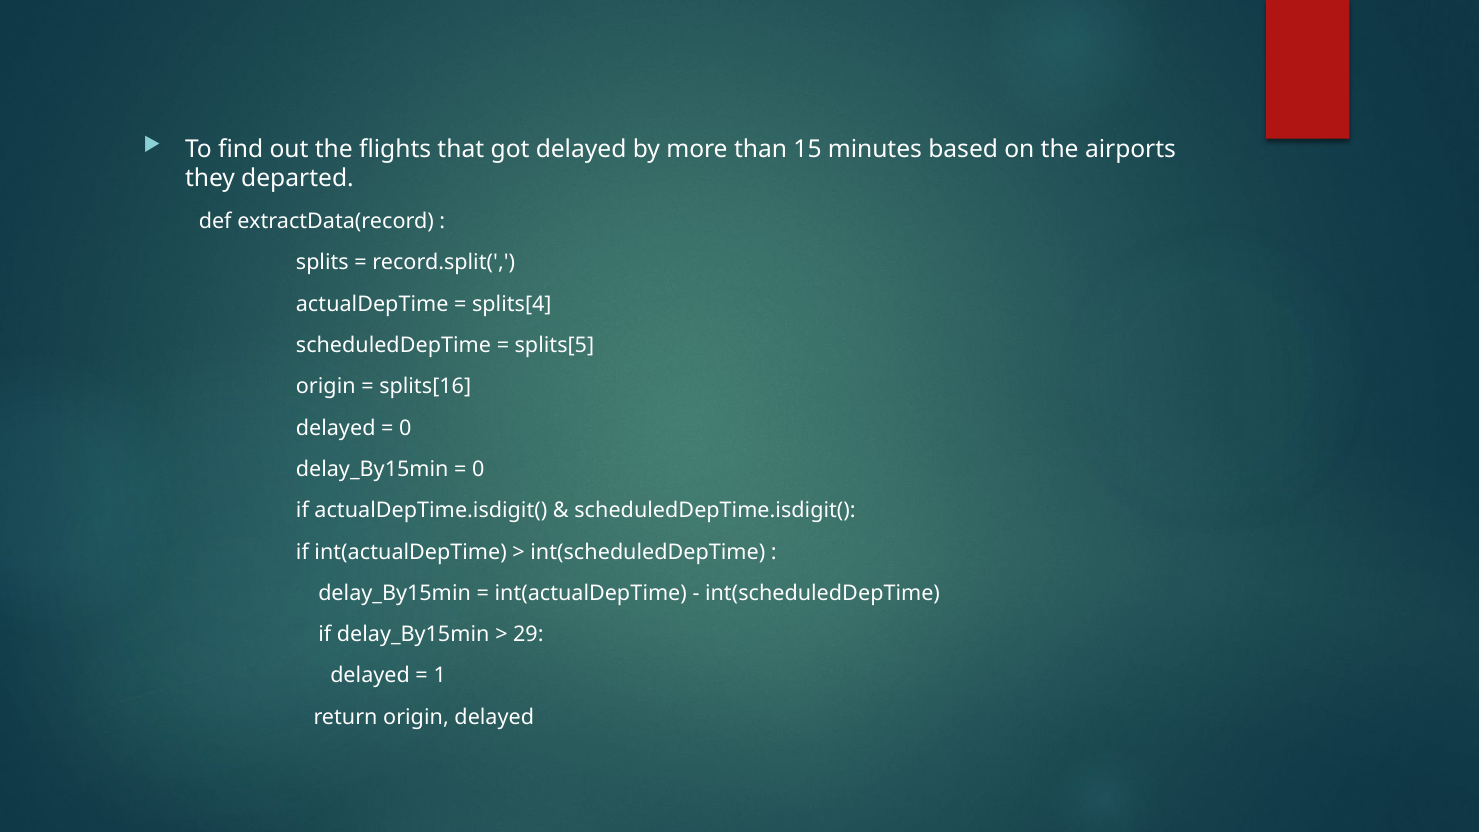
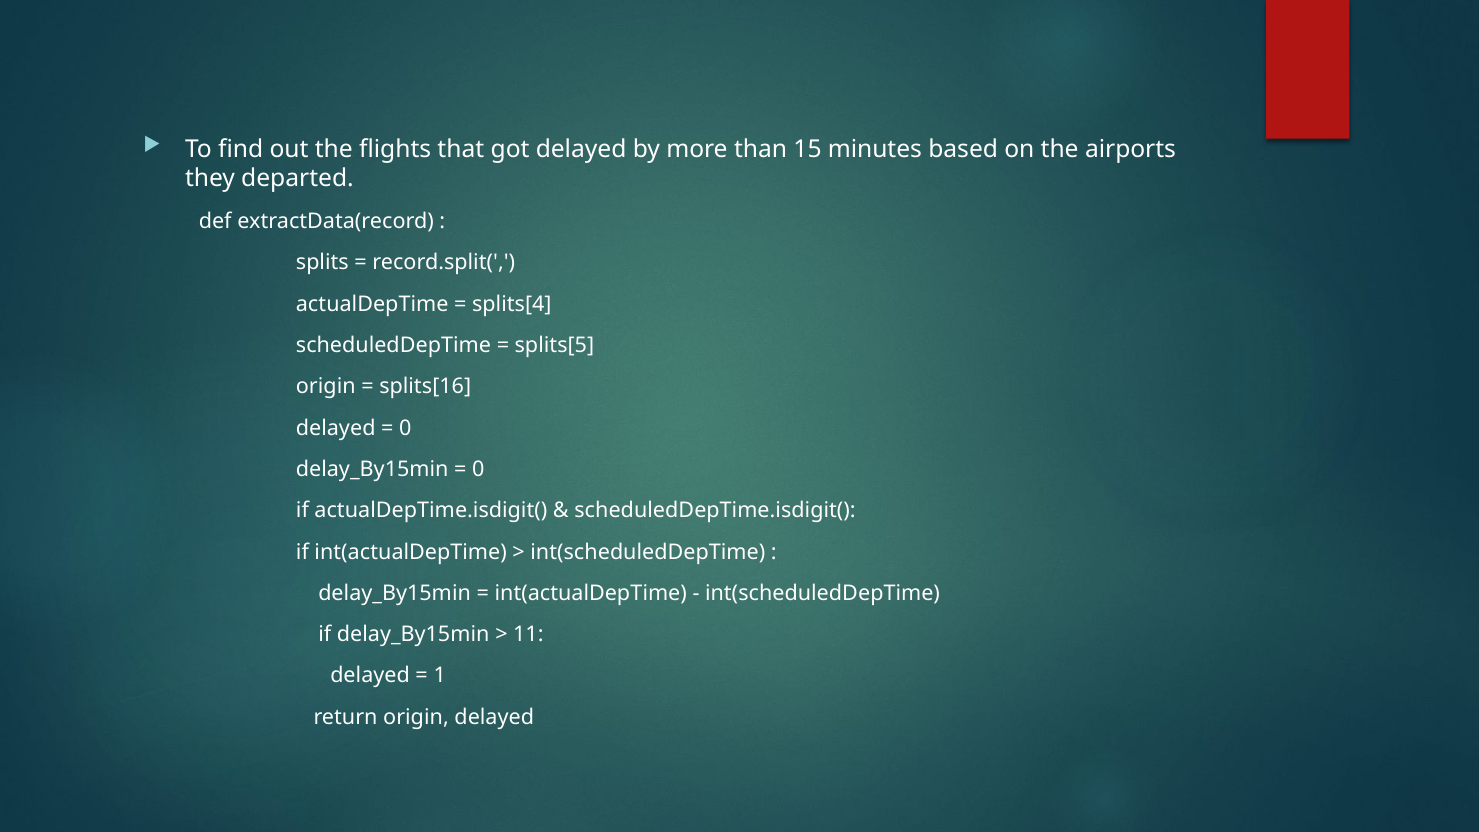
29: 29 -> 11 (528, 634)
